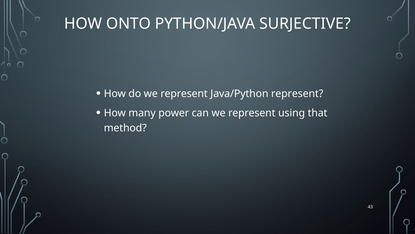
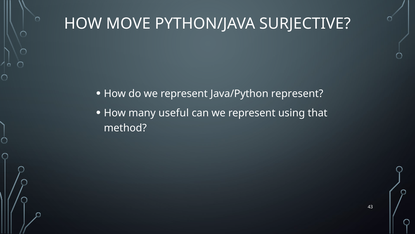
ONTO: ONTO -> MOVE (128, 24)
power: power -> useful (174, 113)
